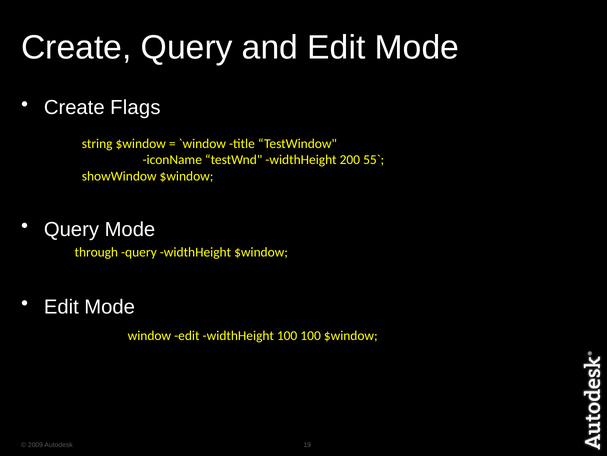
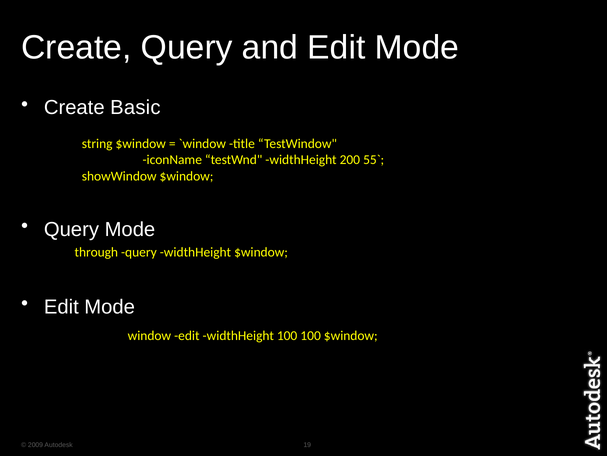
Flags: Flags -> Basic (135, 108)
